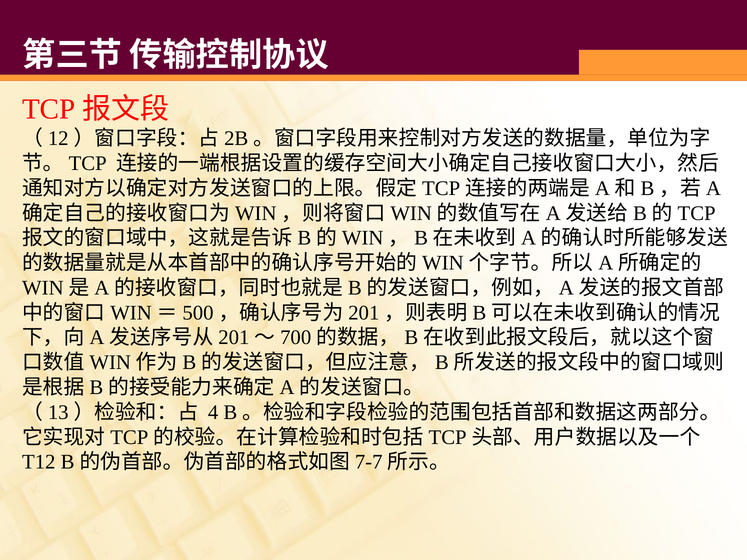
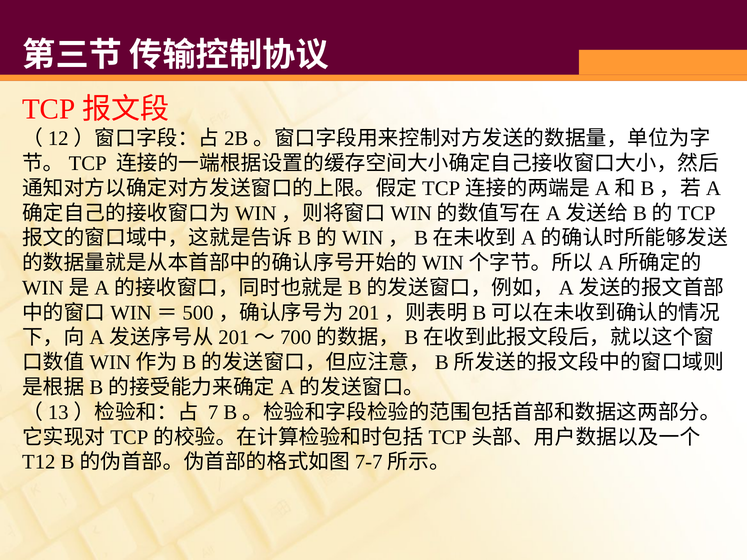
4: 4 -> 7 (213, 413)
